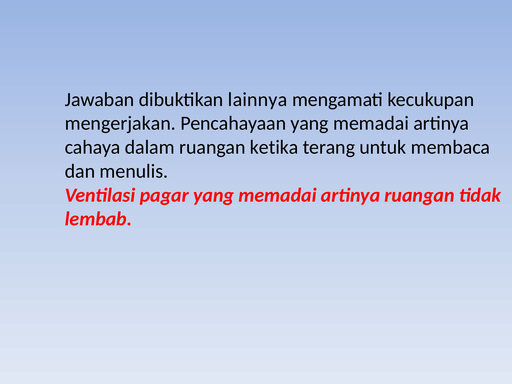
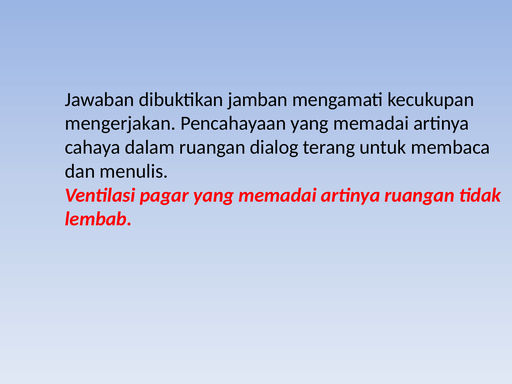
lainnya: lainnya -> jamban (258, 99)
ketika: ketika -> dialog (274, 147)
